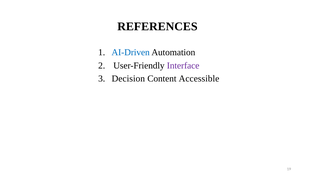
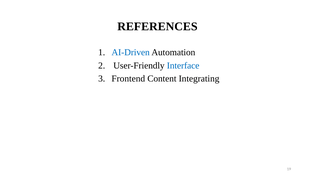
Interface colour: purple -> blue (183, 66)
Decision: Decision -> Frontend (128, 79)
Accessible: Accessible -> Integrating (199, 79)
